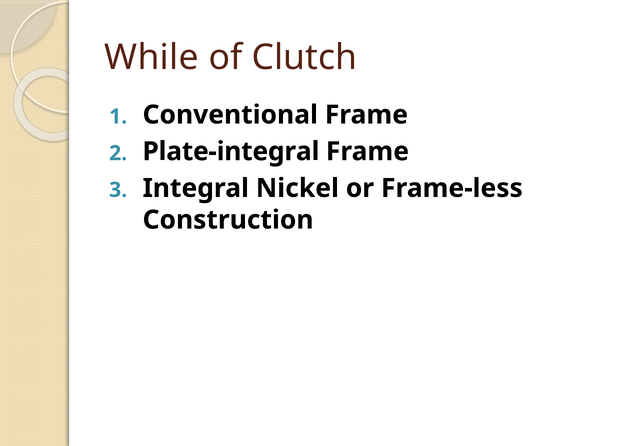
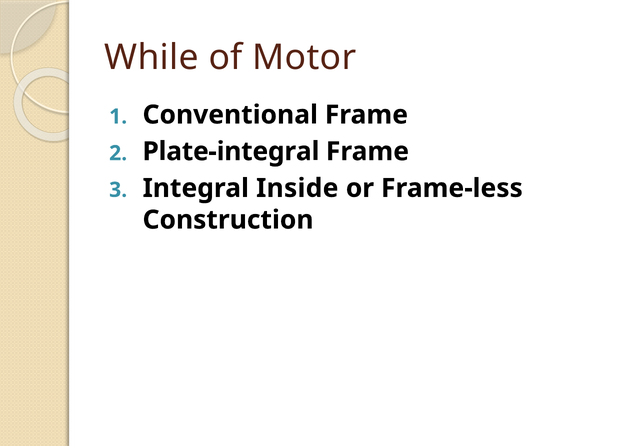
Clutch: Clutch -> Motor (304, 57)
Nickel: Nickel -> Inside (297, 188)
